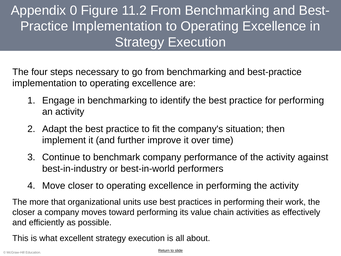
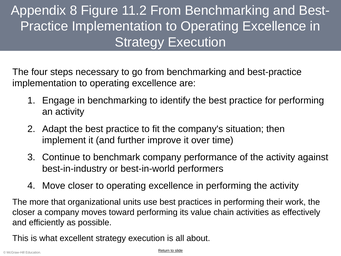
0: 0 -> 8 (73, 10)
